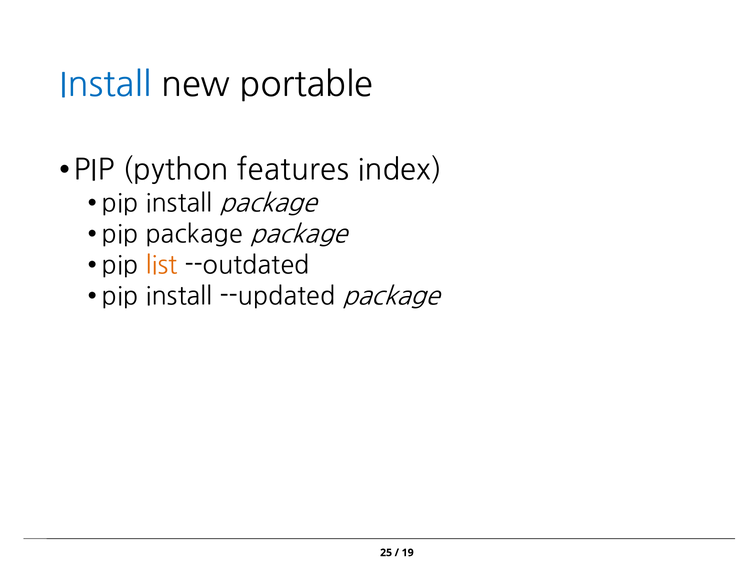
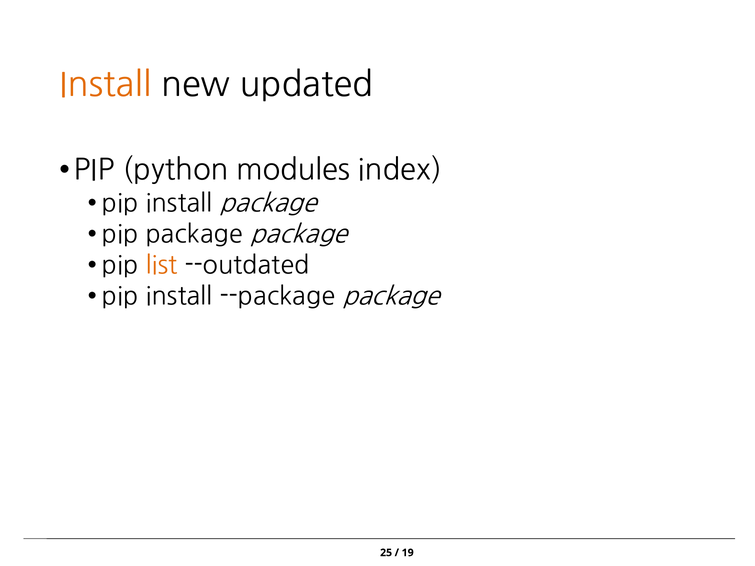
Install colour: blue -> orange (105, 85)
portable: portable -> updated (307, 85)
features: features -> modules (293, 170)
--updated: --updated -> --package (277, 297)
